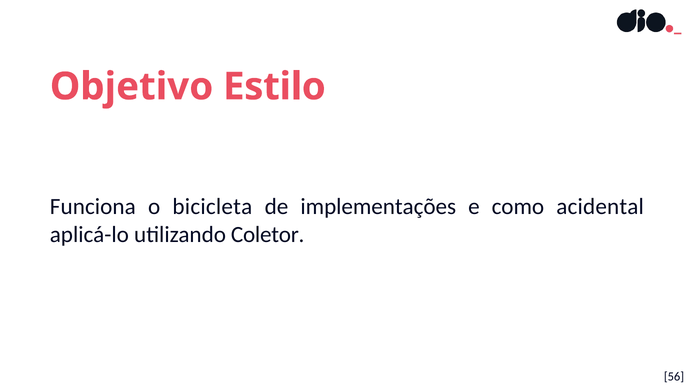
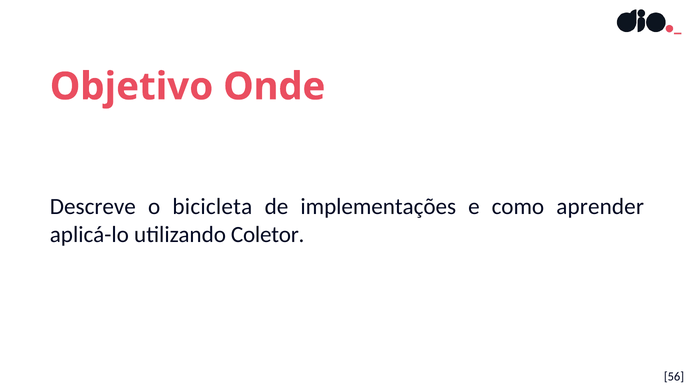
Estilo: Estilo -> Onde (274, 86)
Funciona: Funciona -> Descreve (93, 206)
acidental: acidental -> aprender (600, 206)
